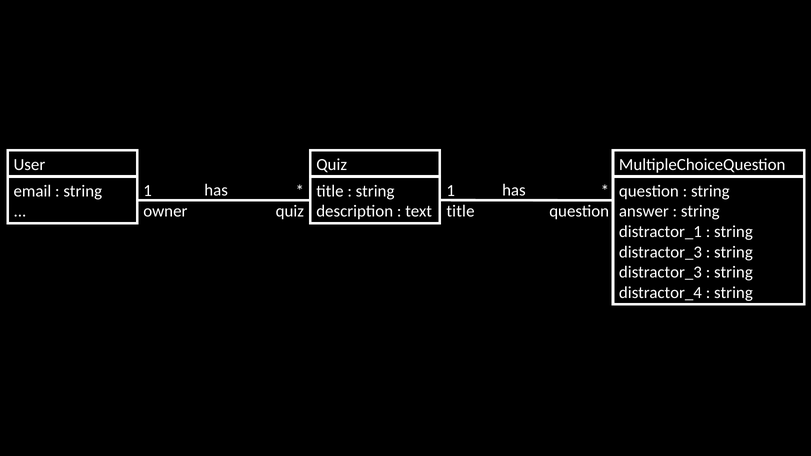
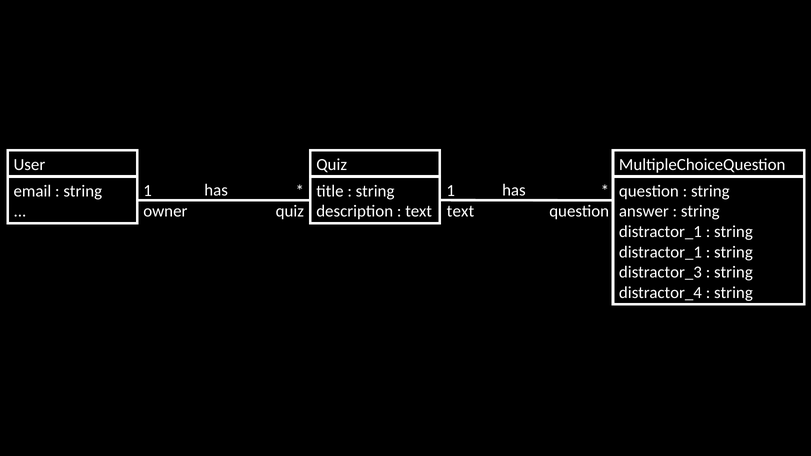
title: title -> text (460, 211)
distractor_3: distractor_3 -> distractor_1 (660, 252)
